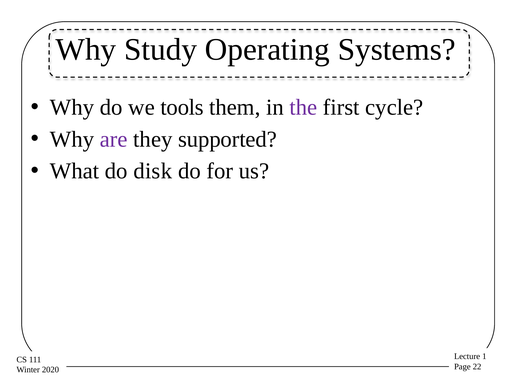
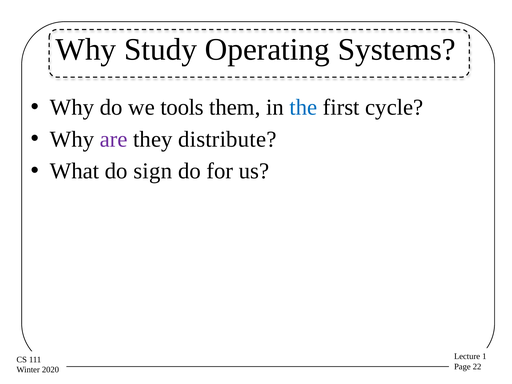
the colour: purple -> blue (303, 107)
supported: supported -> distribute (227, 139)
disk: disk -> sign (153, 171)
